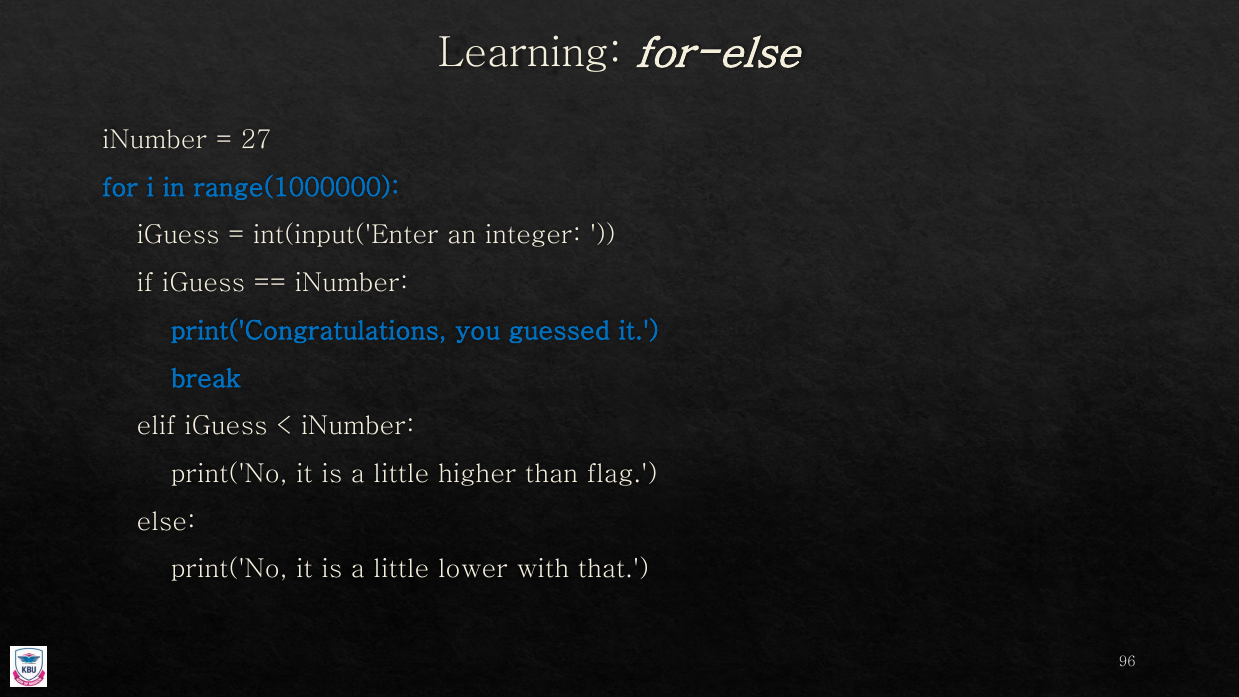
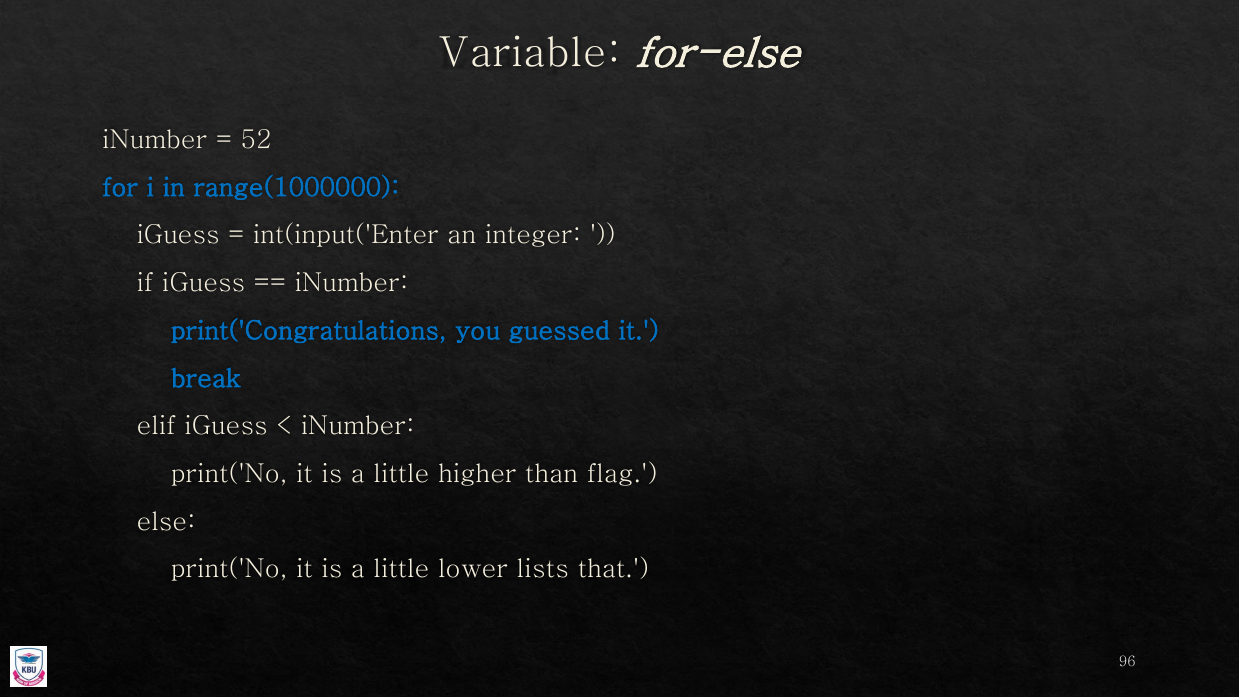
Learning: Learning -> Variable (530, 53)
27: 27 -> 52 (256, 140)
with: with -> lists (543, 569)
